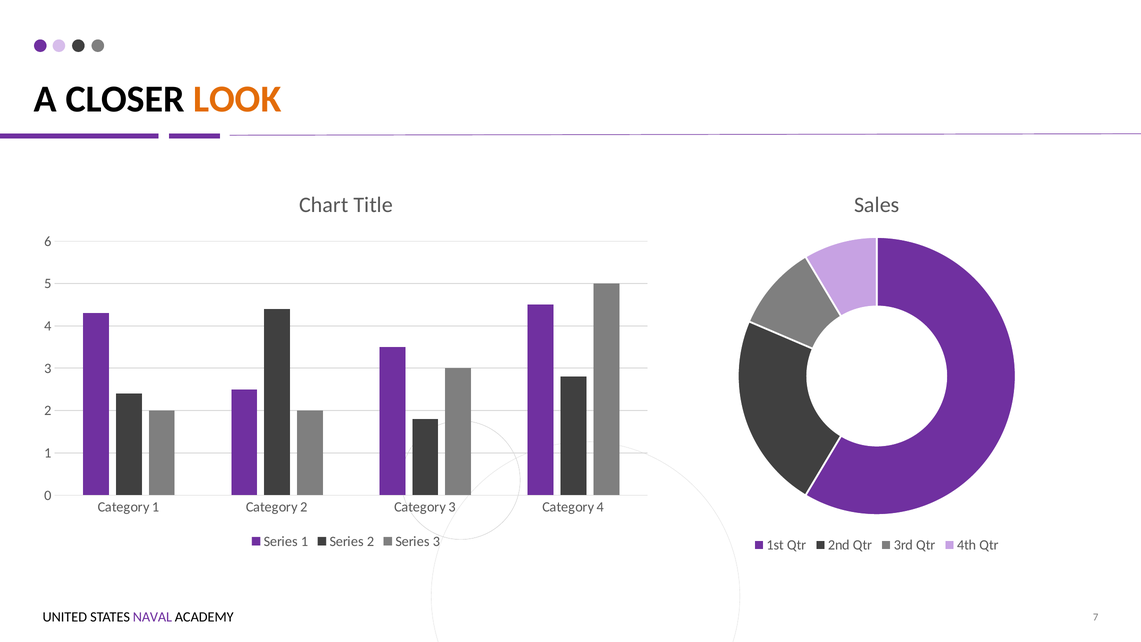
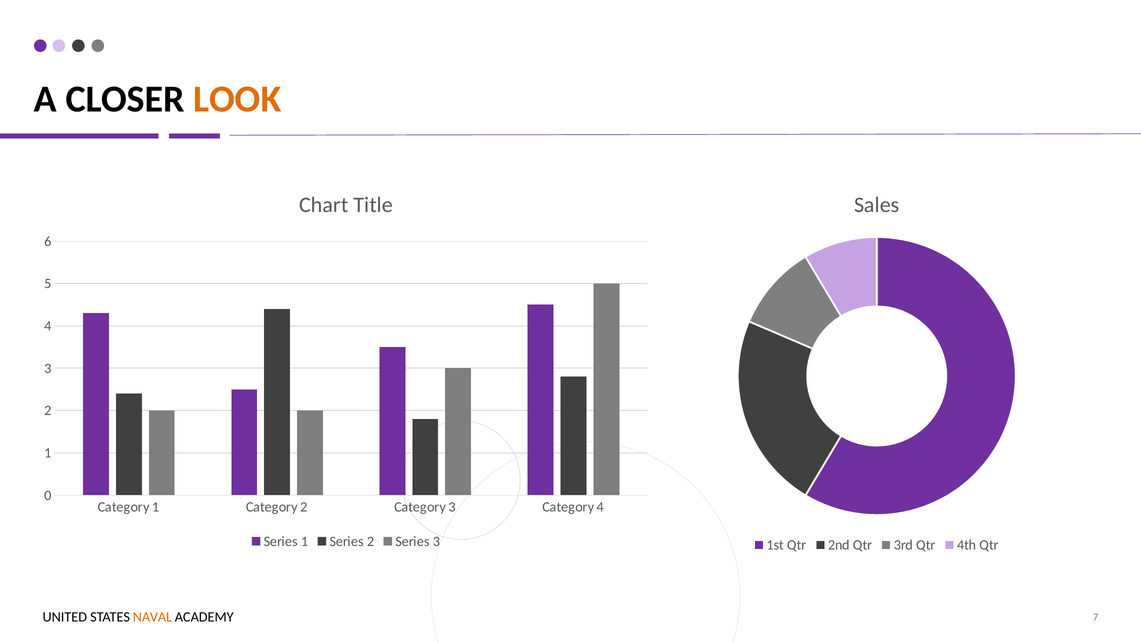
NAVAL colour: purple -> orange (152, 617)
